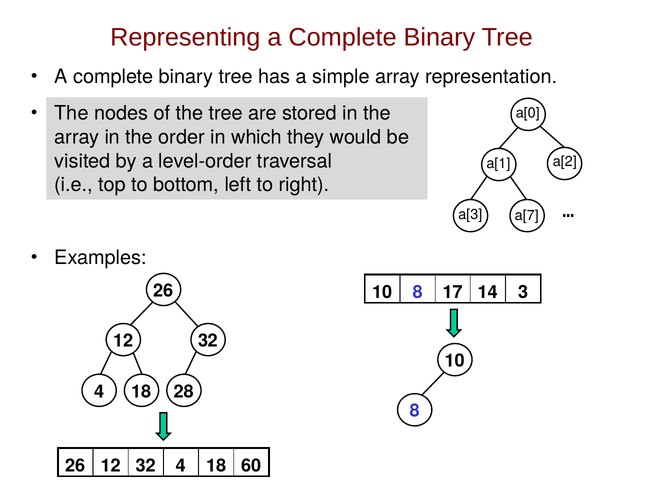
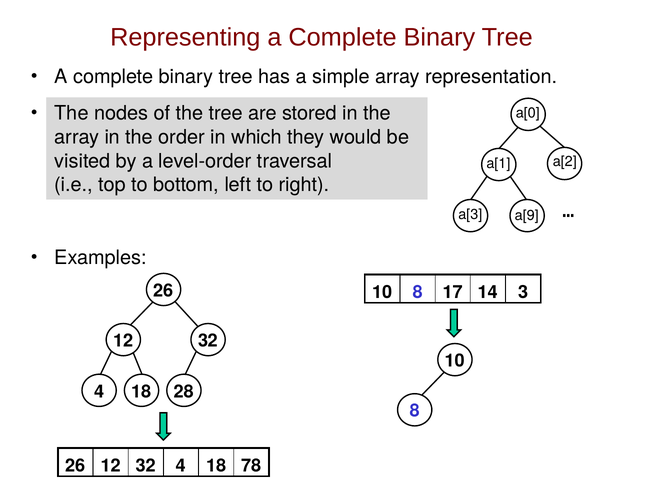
a[7: a[7 -> a[9 (527, 216)
60: 60 -> 78 (251, 466)
